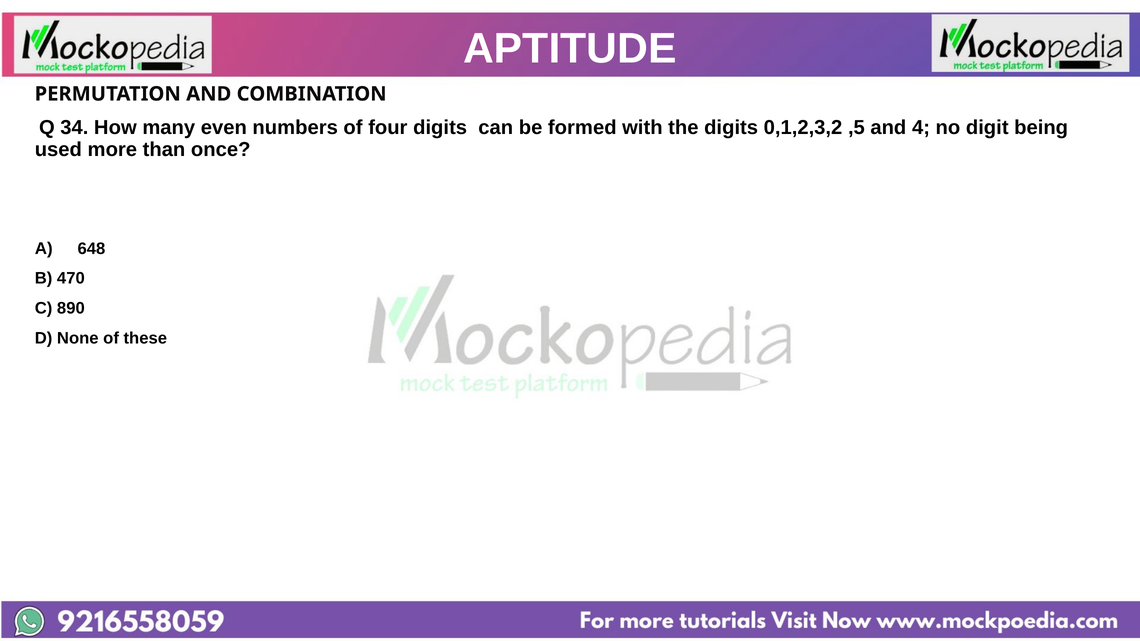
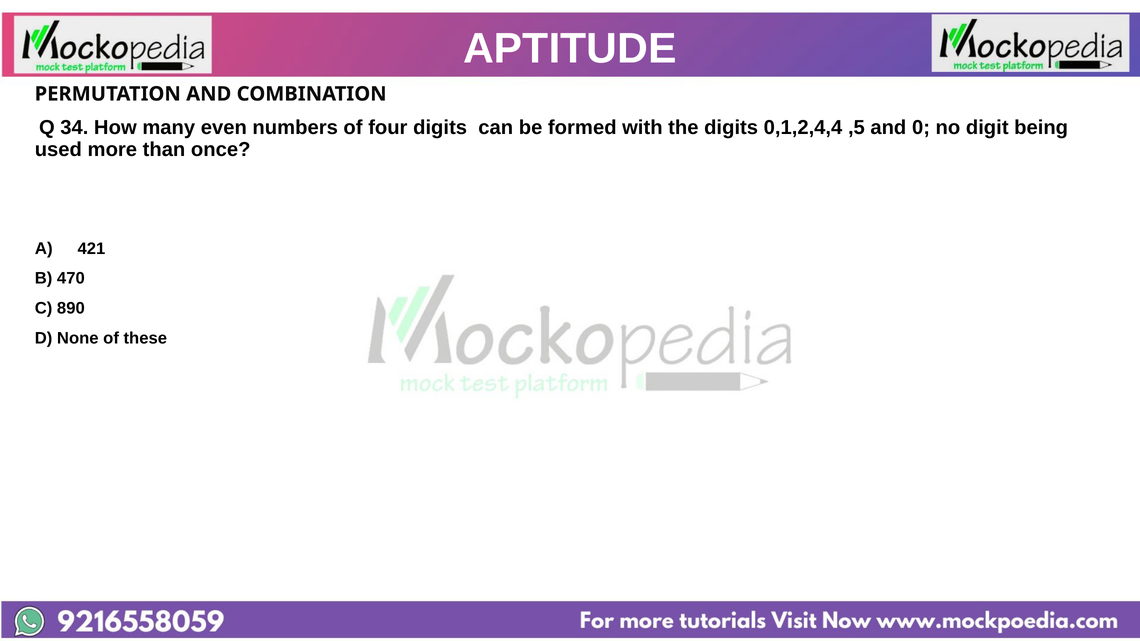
0,1,2,3,2: 0,1,2,3,2 -> 0,1,2,4,4 (803, 128)
4: 4 -> 0 (921, 128)
648: 648 -> 421 (91, 249)
